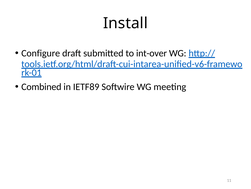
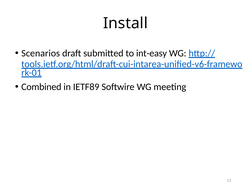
Configure: Configure -> Scenarios (41, 53)
int-over: int-over -> int-easy (152, 53)
